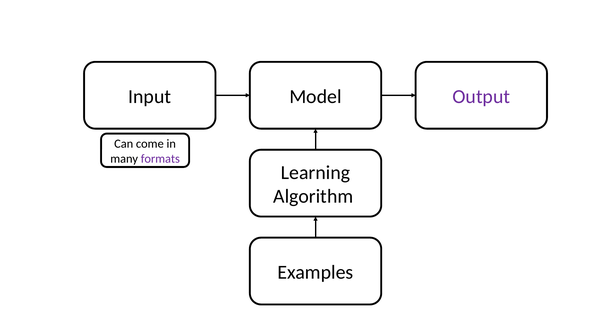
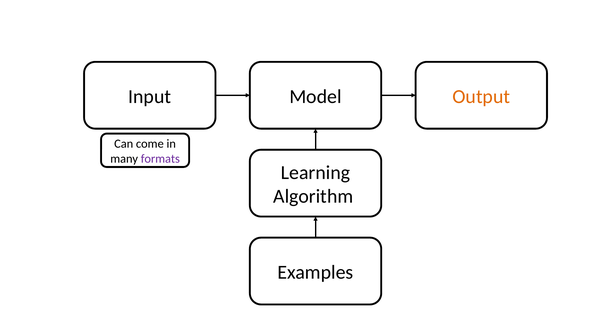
Output colour: purple -> orange (481, 97)
